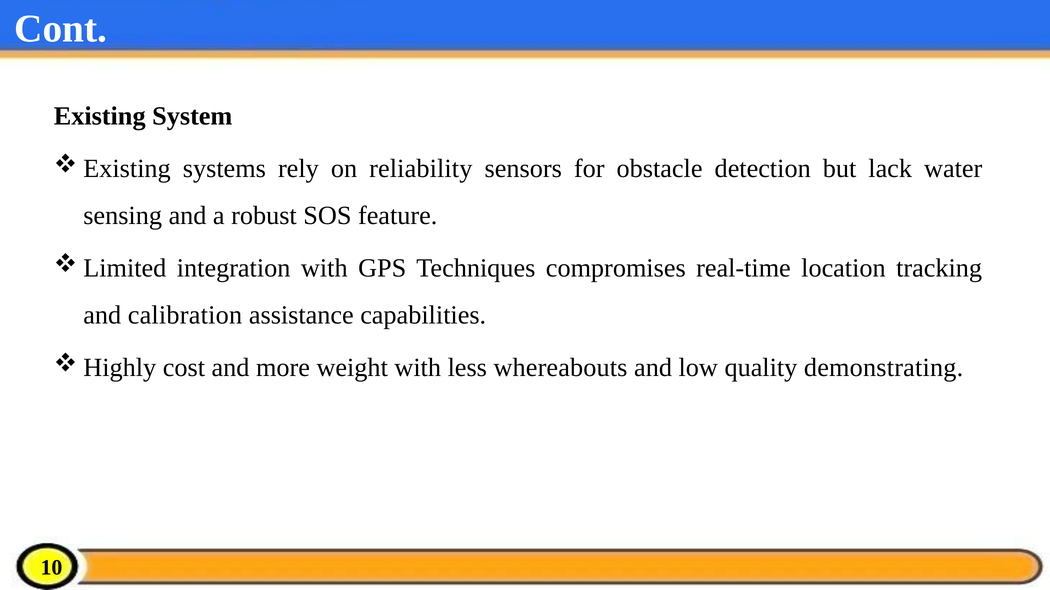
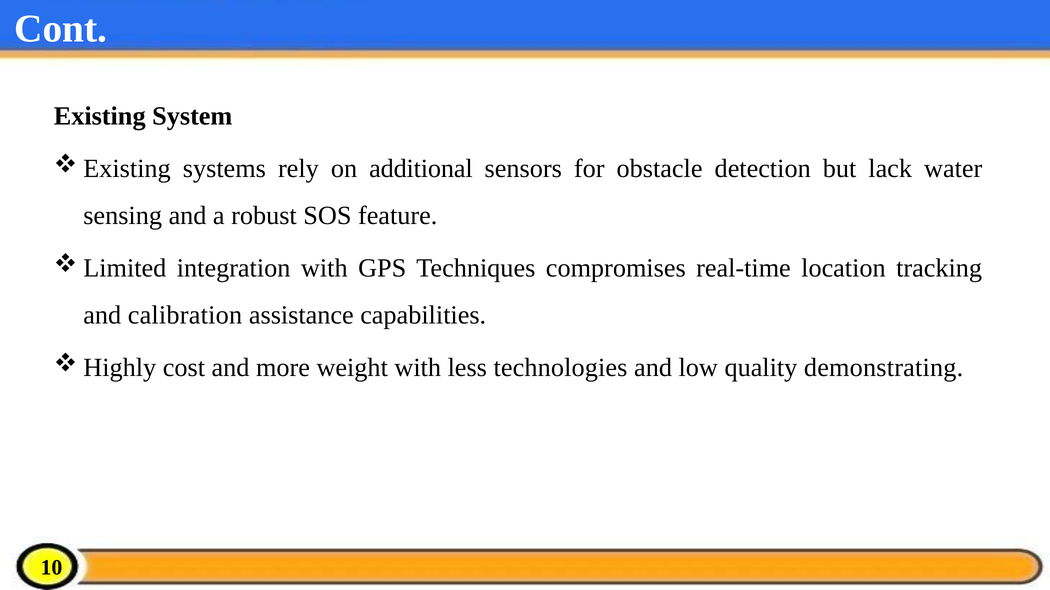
reliability: reliability -> additional (421, 169)
whereabouts: whereabouts -> technologies (560, 368)
